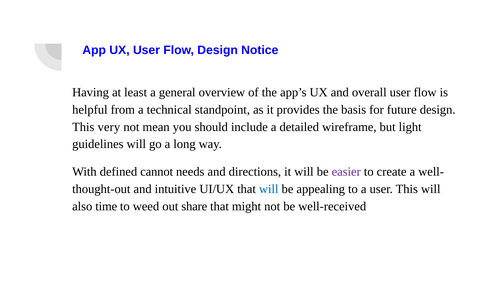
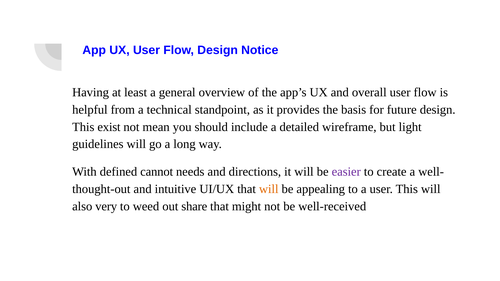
very: very -> exist (109, 127)
will colour: blue -> orange (269, 189)
time: time -> very (106, 206)
